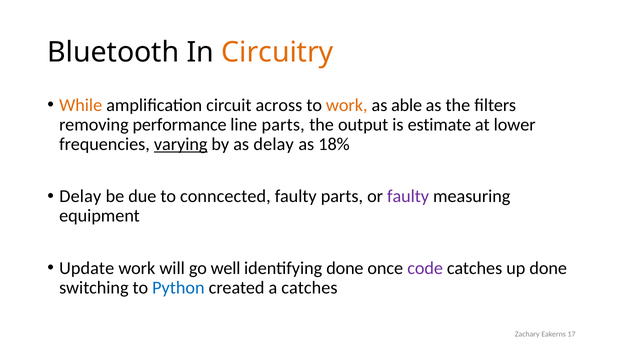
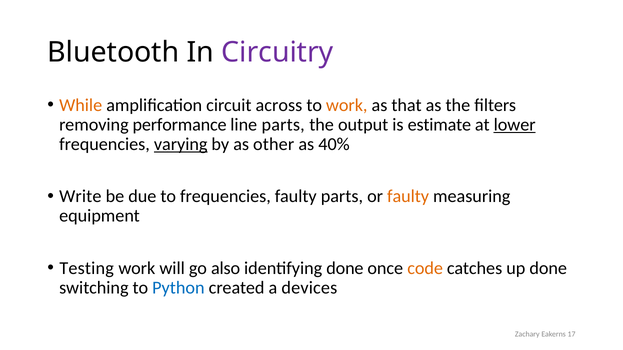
Circuitry colour: orange -> purple (277, 52)
able: able -> that (407, 105)
lower underline: none -> present (515, 125)
as delay: delay -> other (274, 144)
18%: 18% -> 40% (334, 144)
Delay: Delay -> Write (80, 197)
to conncected: conncected -> frequencies (225, 197)
faulty colour: purple -> orange (408, 197)
Update: Update -> Testing (87, 268)
well: well -> also (226, 268)
code colour: purple -> orange (425, 268)
a catches: catches -> devices (309, 288)
